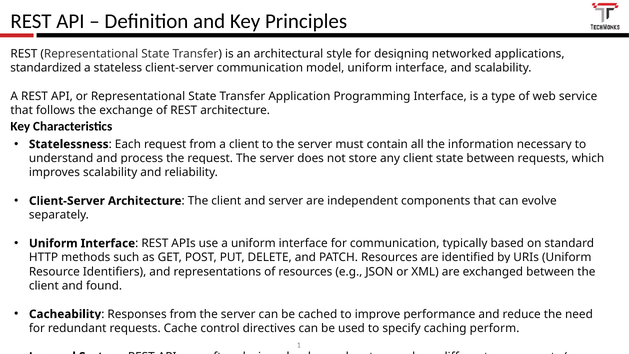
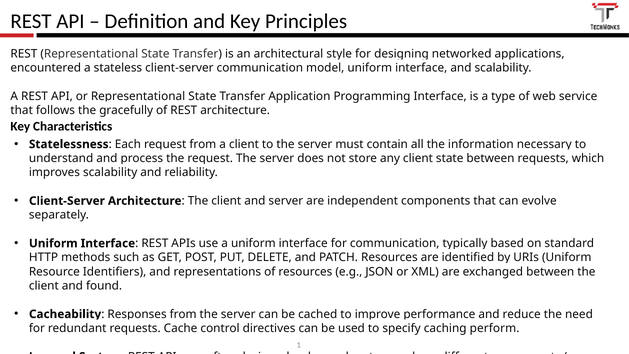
standardized: standardized -> encountered (46, 68)
exchange: exchange -> gracefully (126, 110)
